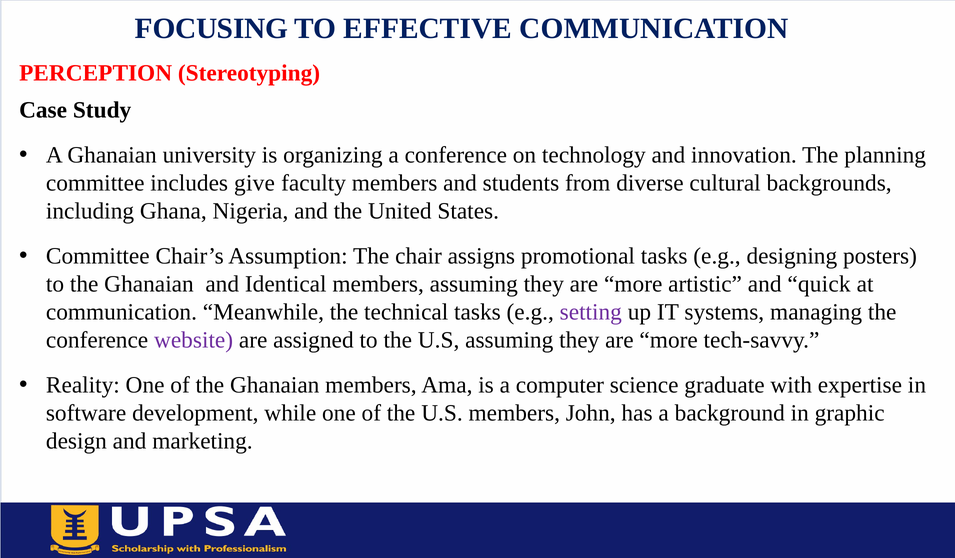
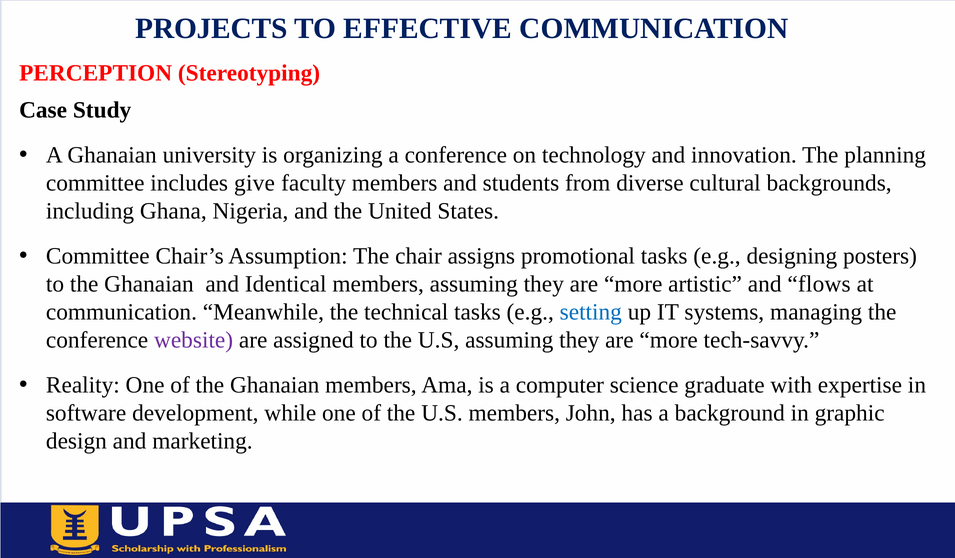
FOCUSING: FOCUSING -> PROJECTS (211, 28)
quick: quick -> flows (819, 284)
setting colour: purple -> blue (591, 312)
